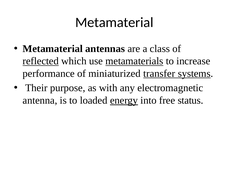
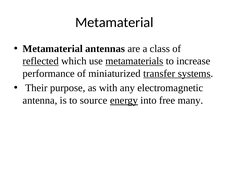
loaded: loaded -> source (94, 100)
status: status -> many (190, 100)
